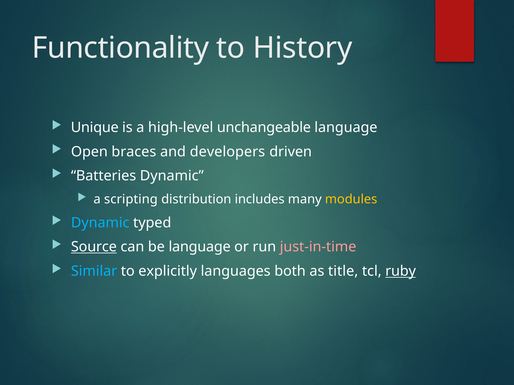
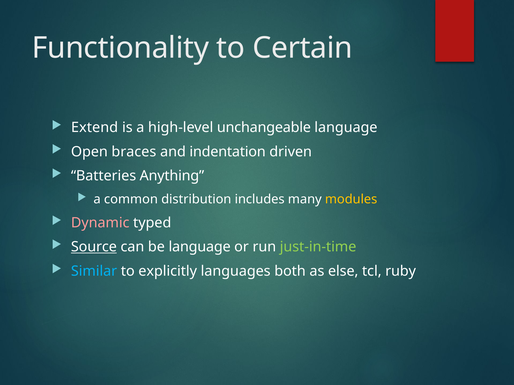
History: History -> Certain (303, 48)
Unique: Unique -> Extend (95, 128)
developers: developers -> indentation (228, 152)
Batteries Dynamic: Dynamic -> Anything (172, 176)
scripting: scripting -> common (131, 199)
Dynamic colour: light blue -> pink (100, 223)
just-in-time colour: pink -> light green (318, 247)
title: title -> else (343, 272)
ruby underline: present -> none (401, 272)
